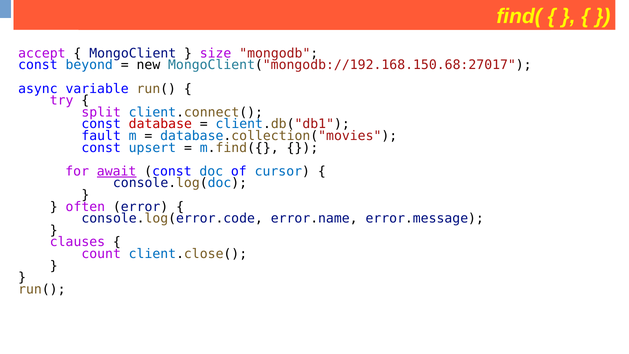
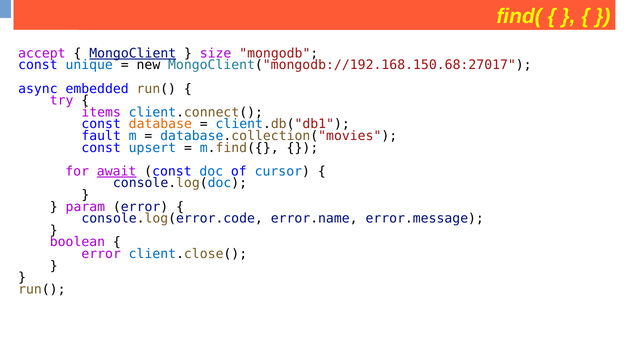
MongoClient underline: none -> present (133, 53)
beyond: beyond -> unique (89, 65)
variable: variable -> embedded (97, 89)
split: split -> items (101, 112)
database colour: red -> orange (160, 124)
often: often -> param (85, 207)
clauses: clauses -> boolean (77, 242)
count: count -> error (101, 254)
